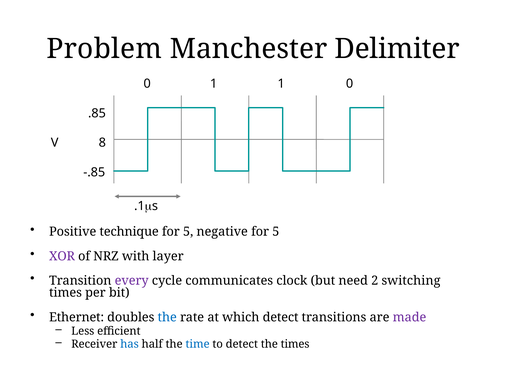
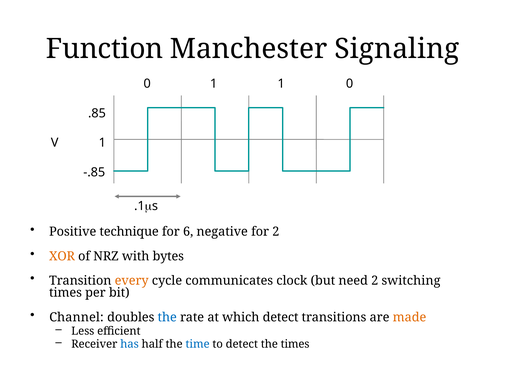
Problem: Problem -> Function (105, 49)
Delimiter: Delimiter -> Signaling (397, 49)
V 8: 8 -> 1 (102, 143)
5: 5 -> 6 (188, 232)
negative for 5: 5 -> 2 (276, 232)
XOR colour: purple -> orange (62, 256)
layer: layer -> bytes (168, 256)
every colour: purple -> orange (132, 280)
Ethernet: Ethernet -> Channel (76, 317)
made colour: purple -> orange (409, 317)
